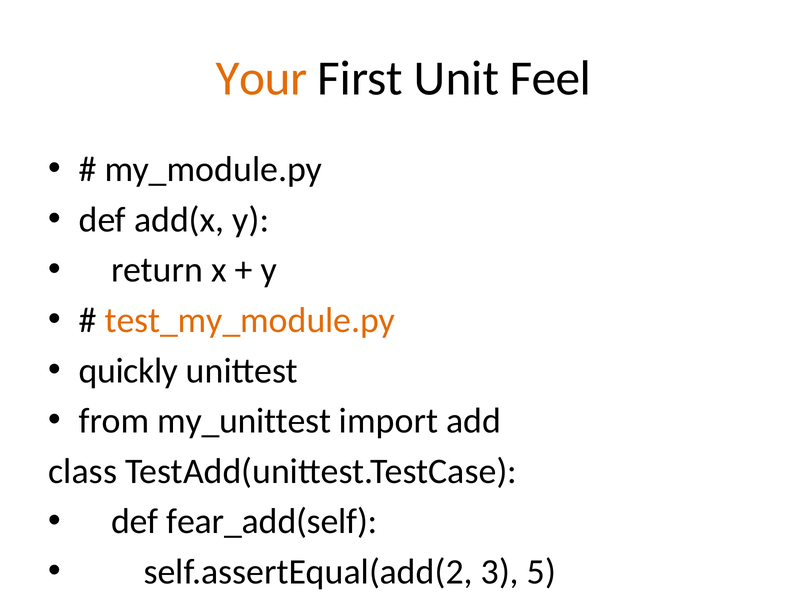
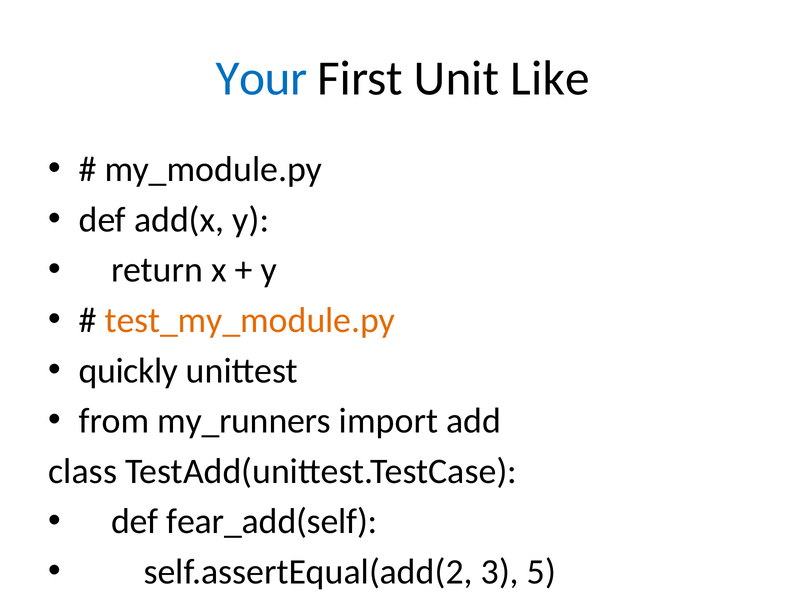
Your colour: orange -> blue (262, 78)
Feel: Feel -> Like (550, 78)
my_unittest: my_unittest -> my_runners (244, 420)
